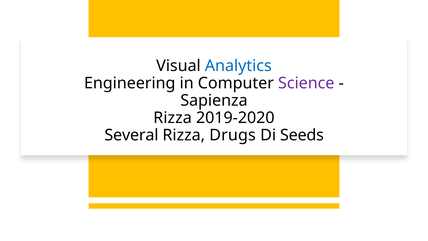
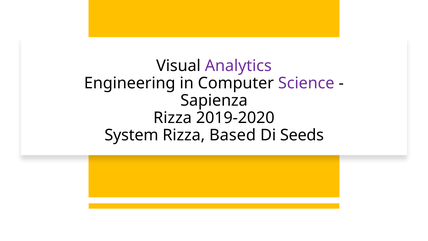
Analytics colour: blue -> purple (238, 66)
Several: Several -> System (131, 135)
Drugs: Drugs -> Based (233, 135)
